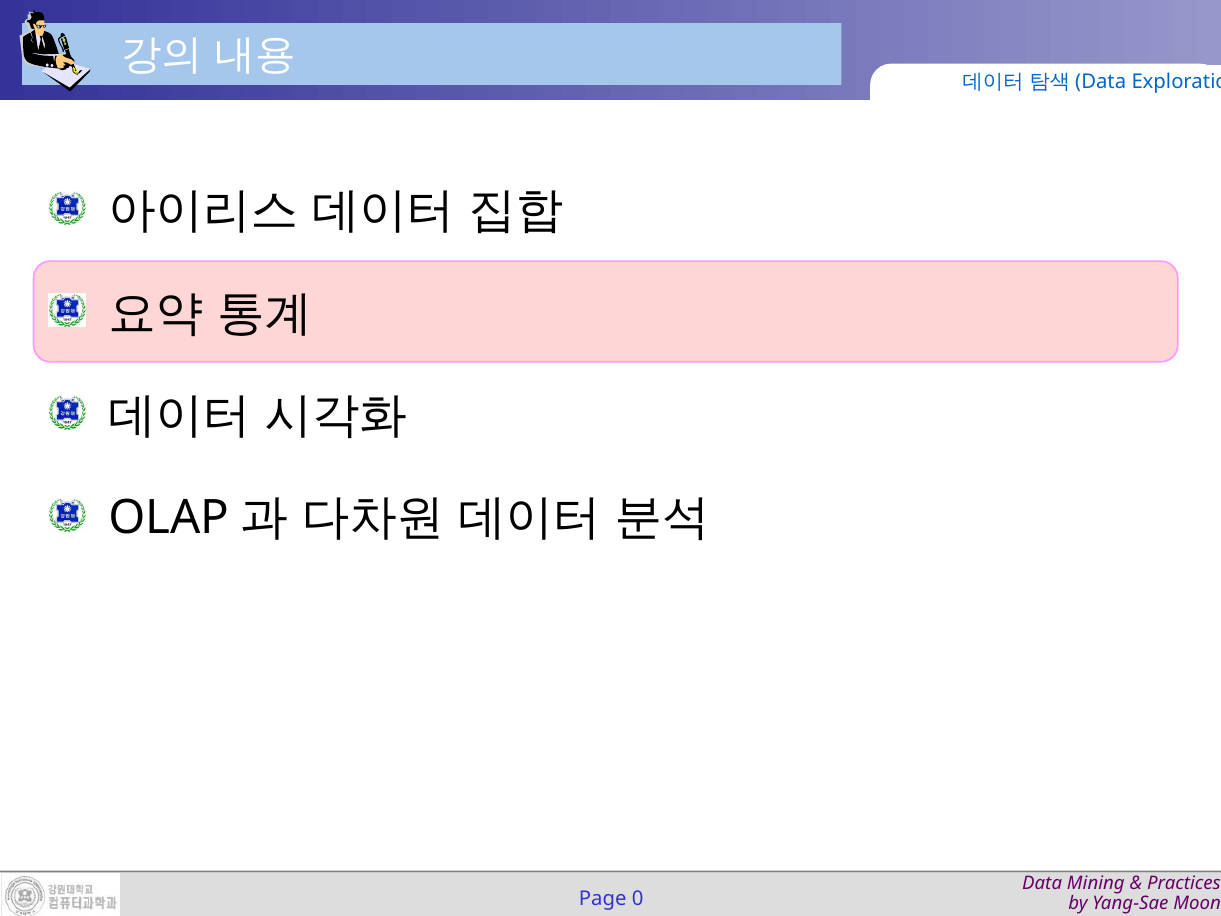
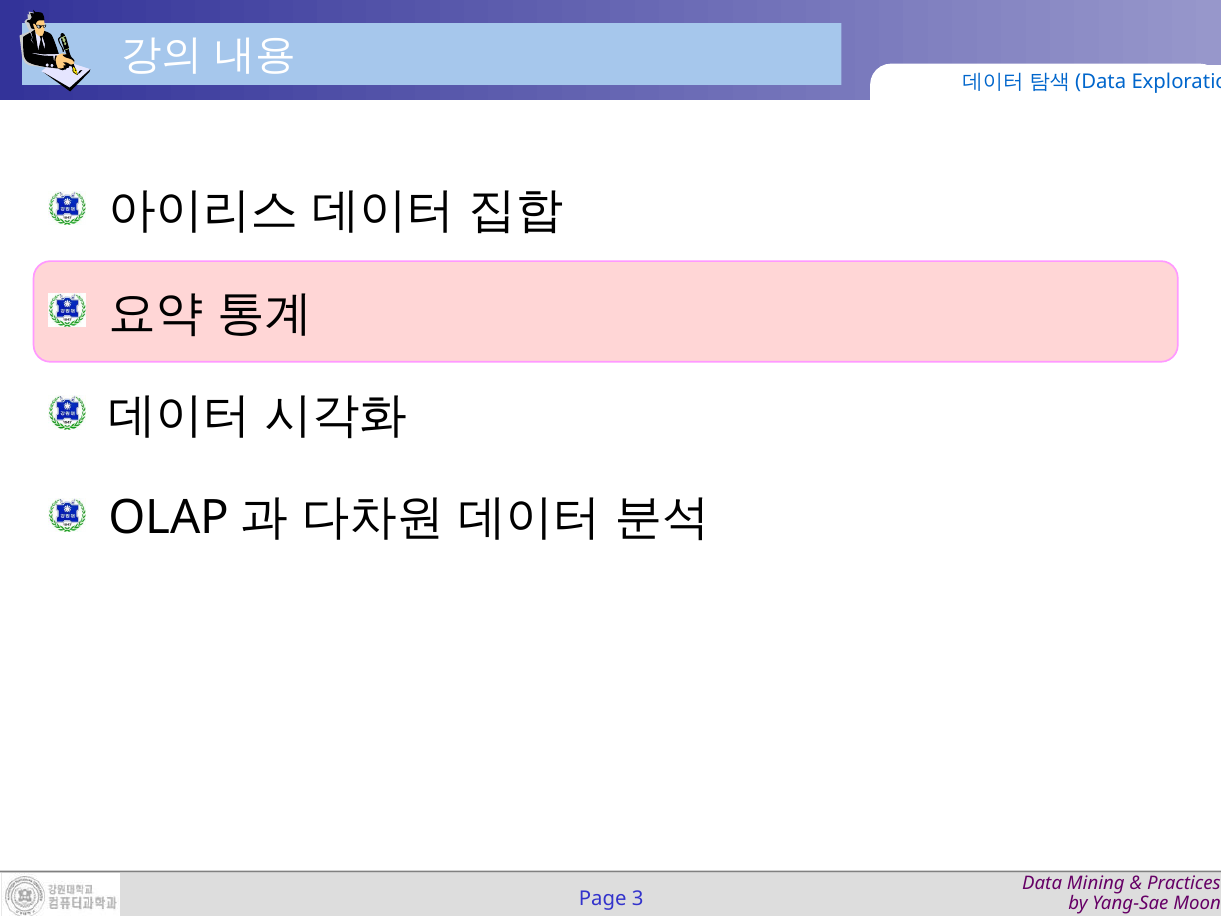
0: 0 -> 3 (638, 899)
